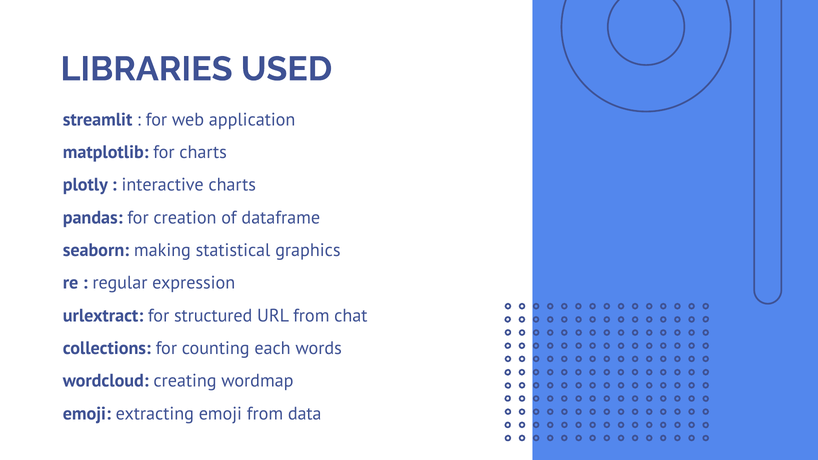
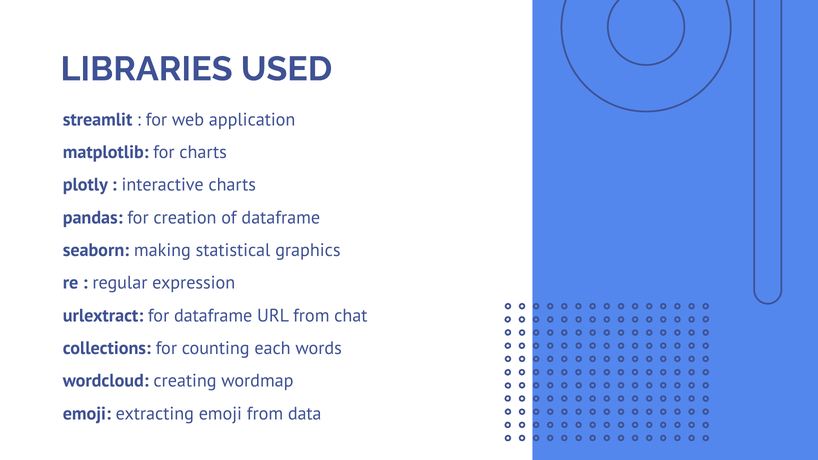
for structured: structured -> dataframe (213, 316)
